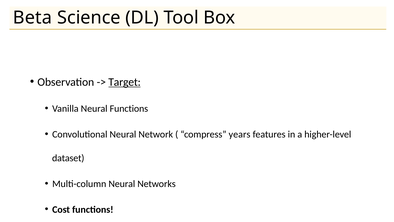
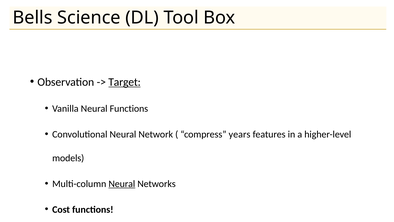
Beta: Beta -> Bells (33, 18)
dataset: dataset -> models (68, 158)
Neural underline: none -> present (122, 183)
